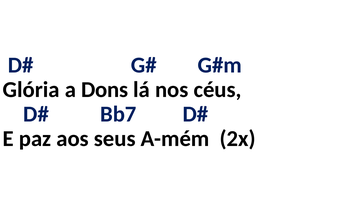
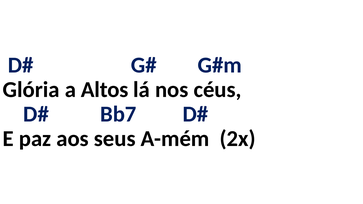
Dons: Dons -> Altos (105, 90)
